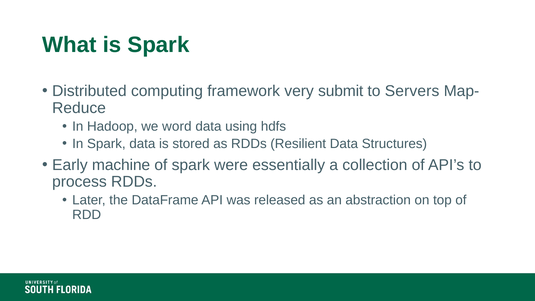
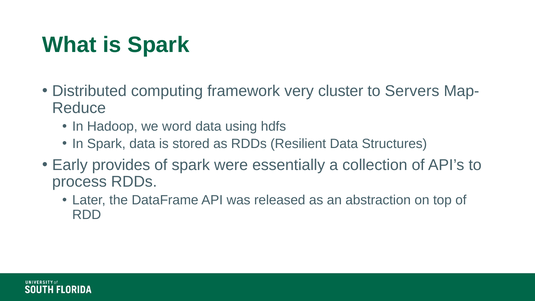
submit: submit -> cluster (341, 91)
machine: machine -> provides (121, 165)
